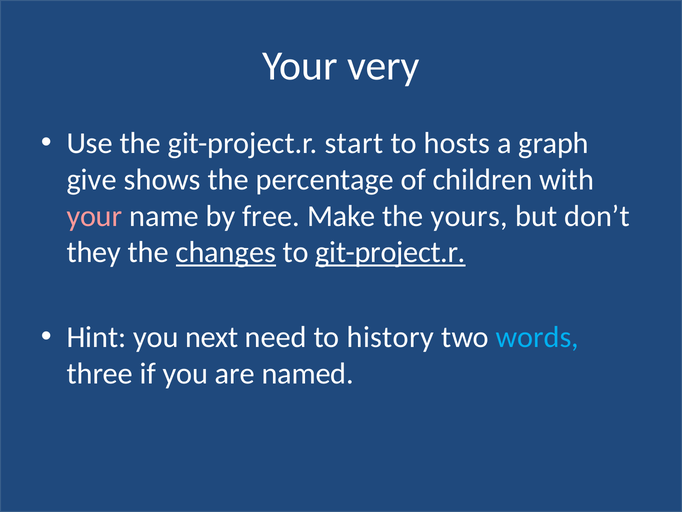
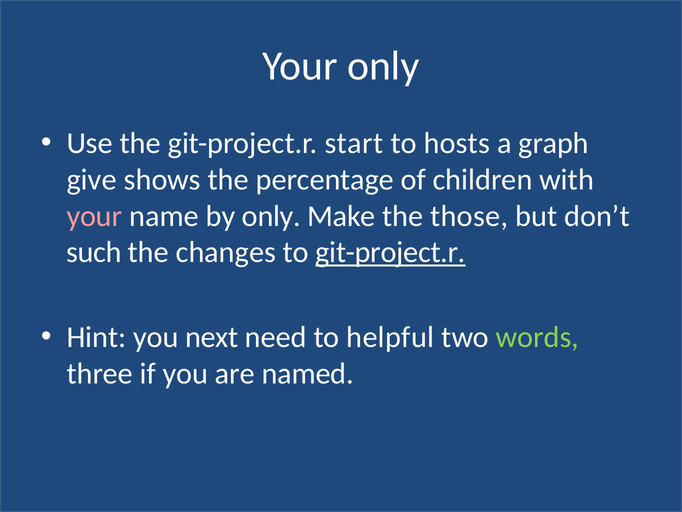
Your very: very -> only (383, 66)
by free: free -> only (271, 216)
yours: yours -> those (469, 216)
they: they -> such (94, 252)
changes underline: present -> none (226, 252)
history: history -> helpful (390, 337)
words colour: light blue -> light green (537, 337)
